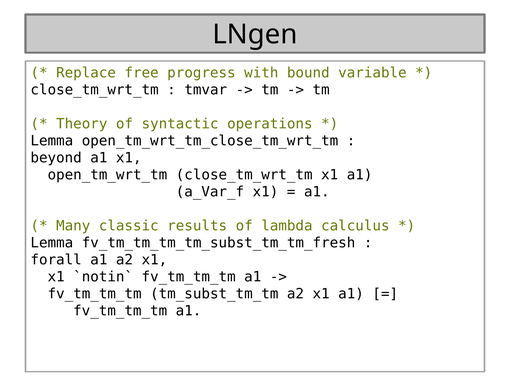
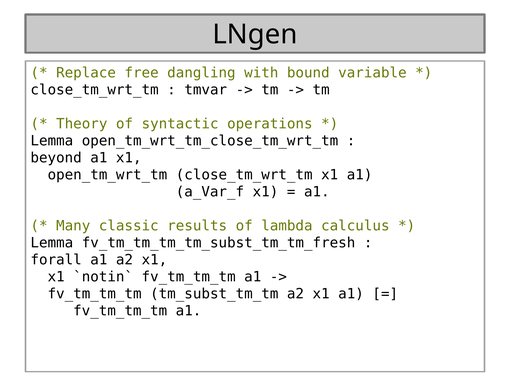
progress: progress -> dangling (201, 73)
